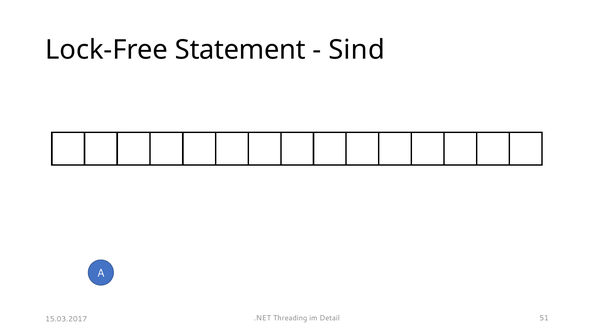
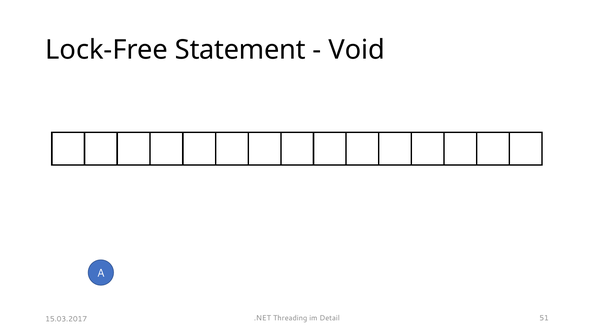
Sind: Sind -> Void (357, 50)
